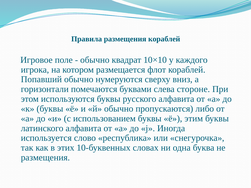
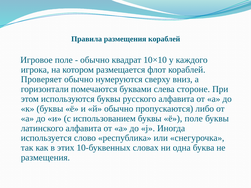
Попавший: Попавший -> Проверяет (41, 79)
ё этим: этим -> поле (194, 119)
